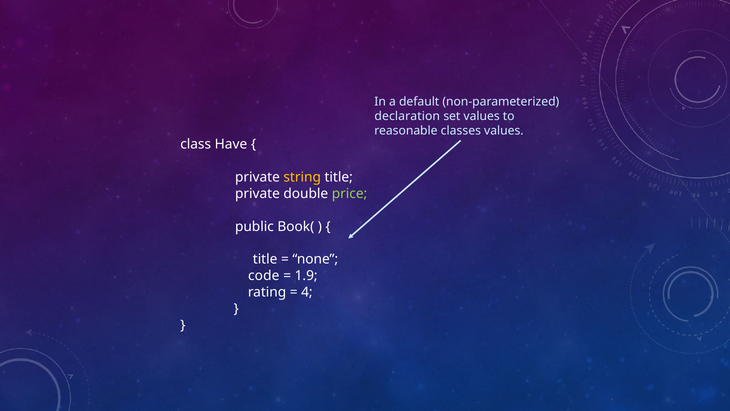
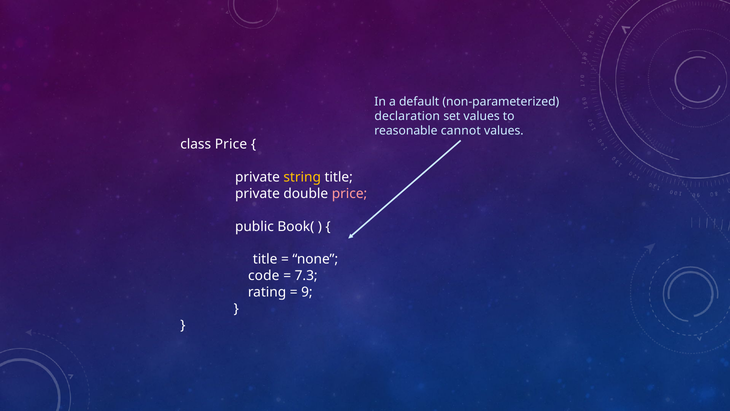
classes: classes -> cannot (461, 131)
class Have: Have -> Price (231, 144)
price colour: light green -> pink (350, 194)
1.9: 1.9 -> 7.3 (306, 276)
4: 4 -> 9 (307, 292)
